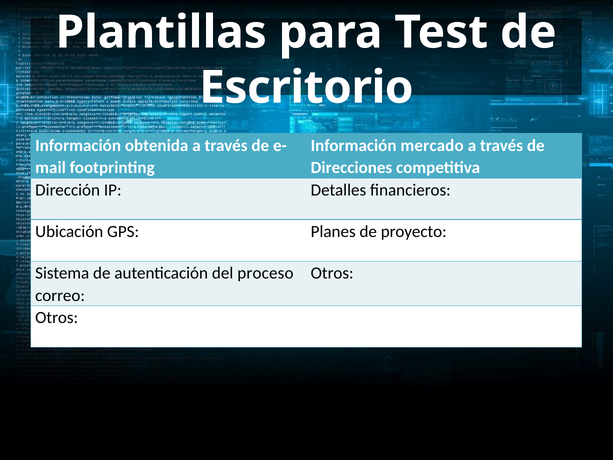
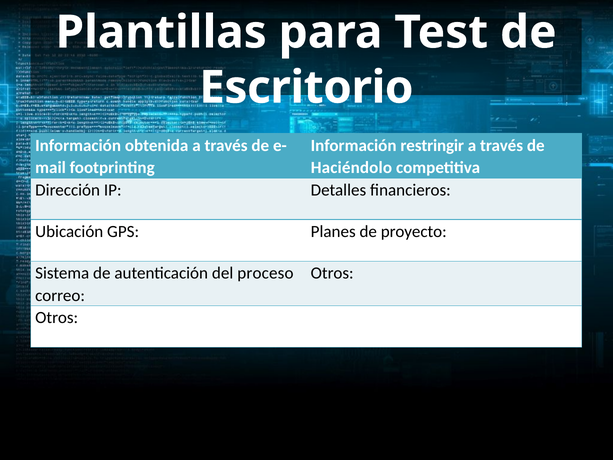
mercado: mercado -> restringir (432, 145)
Direcciones: Direcciones -> Haciéndolo (351, 168)
